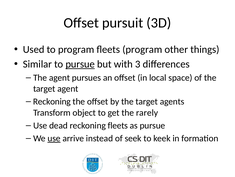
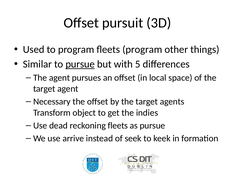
3: 3 -> 5 (138, 64)
Reckoning: Reckoning -> Necessary (52, 101)
rarely: rarely -> indies (147, 112)
use underline: present -> none (54, 138)
